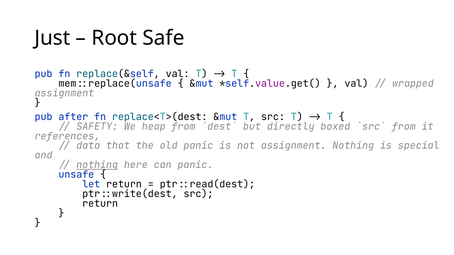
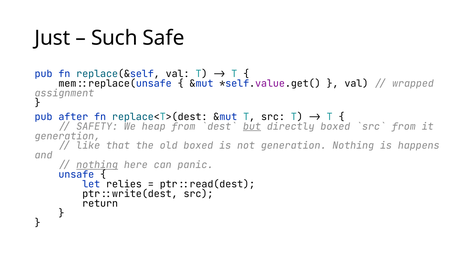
Root: Root -> Such (114, 38)
but underline: none -> present (252, 127)
references: references -> generation (67, 136)
data: data -> like (88, 146)
old panic: panic -> boxed (198, 146)
not assignment: assignment -> generation (294, 146)
special: special -> happens (419, 146)
let return: return -> relies (124, 185)
